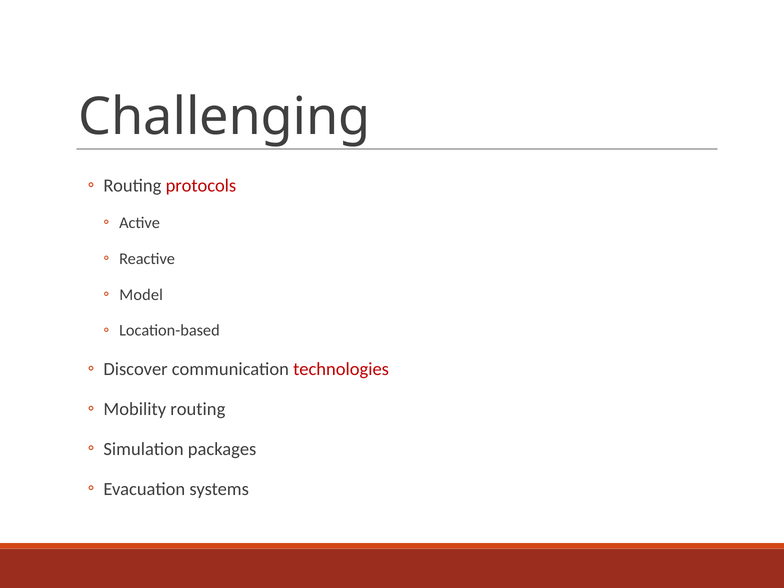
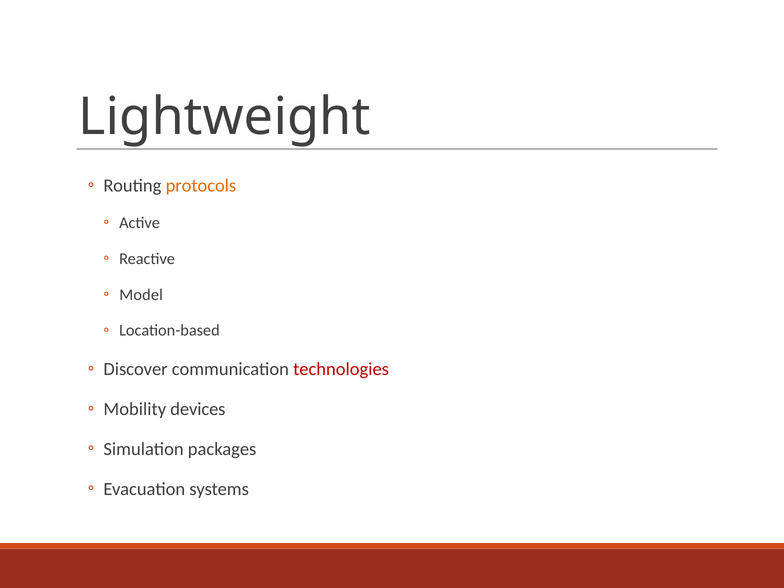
Challenging: Challenging -> Lightweight (224, 117)
protocols colour: red -> orange (201, 186)
Mobility routing: routing -> devices (198, 409)
